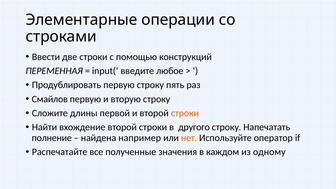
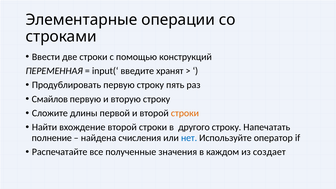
любое: любое -> хранят (170, 71)
например: например -> счисления (140, 138)
нет colour: orange -> blue (189, 138)
одному: одному -> создает (269, 152)
